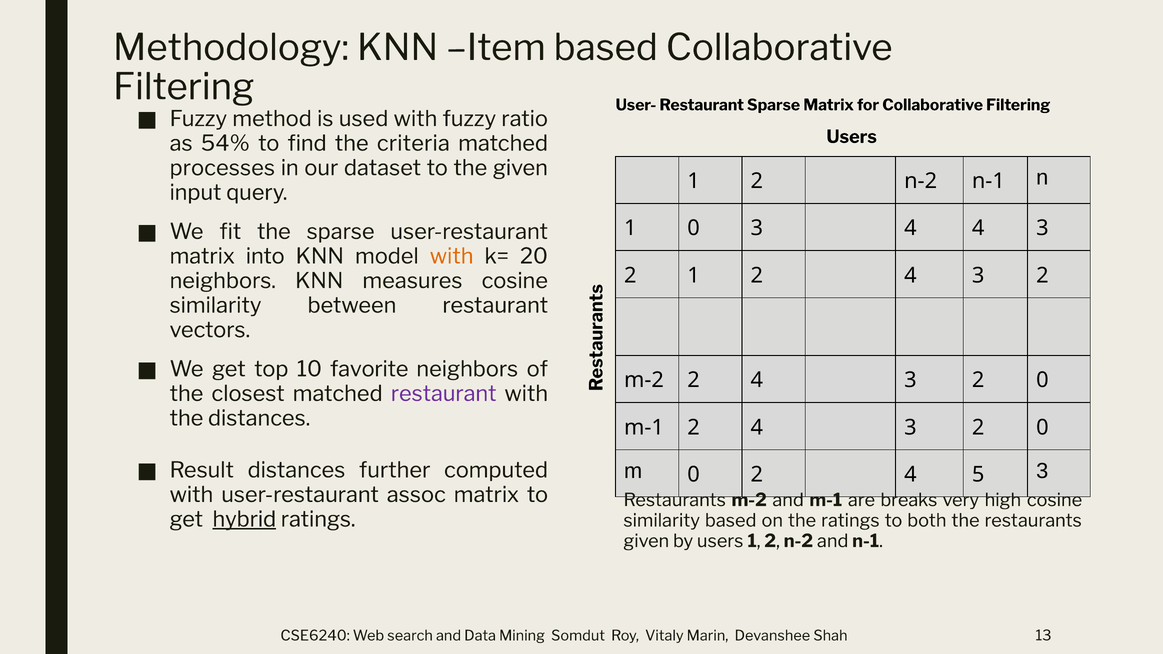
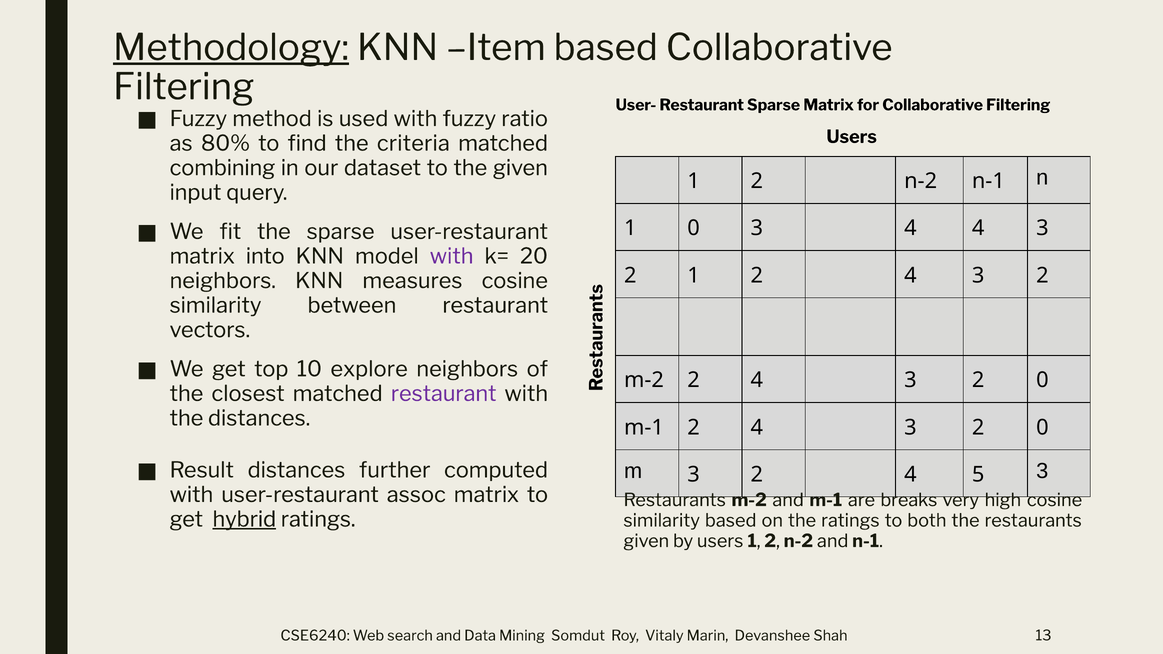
Methodology underline: none -> present (231, 48)
54%: 54% -> 80% (225, 143)
processes: processes -> combining (222, 168)
with colour: orange -> purple (452, 256)
favorite: favorite -> explore (369, 369)
m 0: 0 -> 3 (694, 475)
